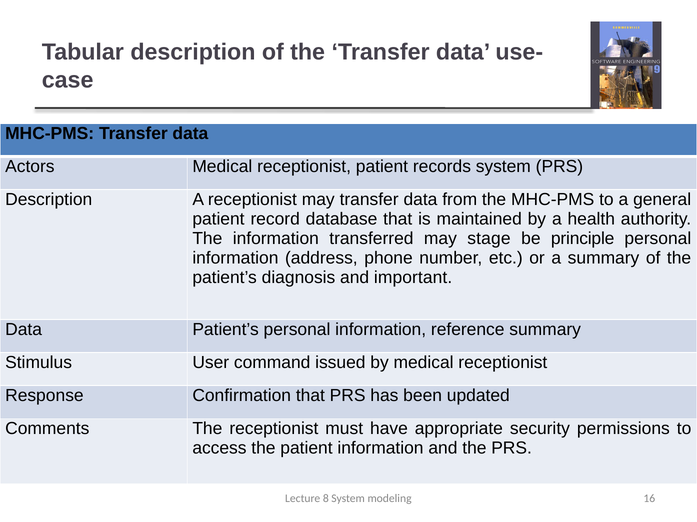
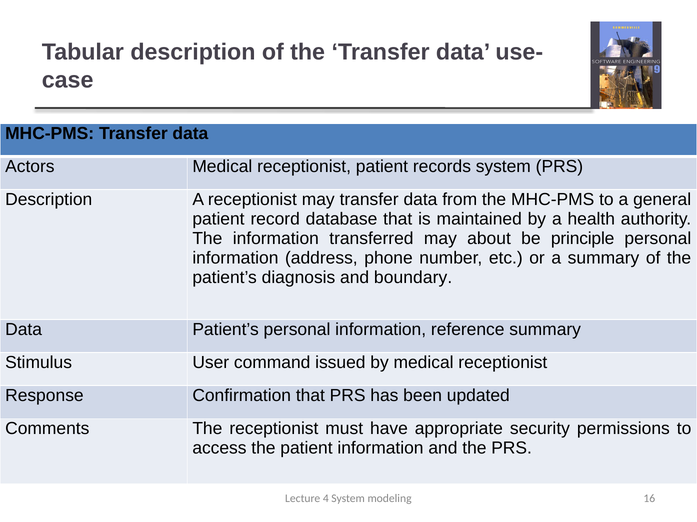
stage: stage -> about (489, 239)
important: important -> boundary (413, 278)
8: 8 -> 4 (326, 499)
